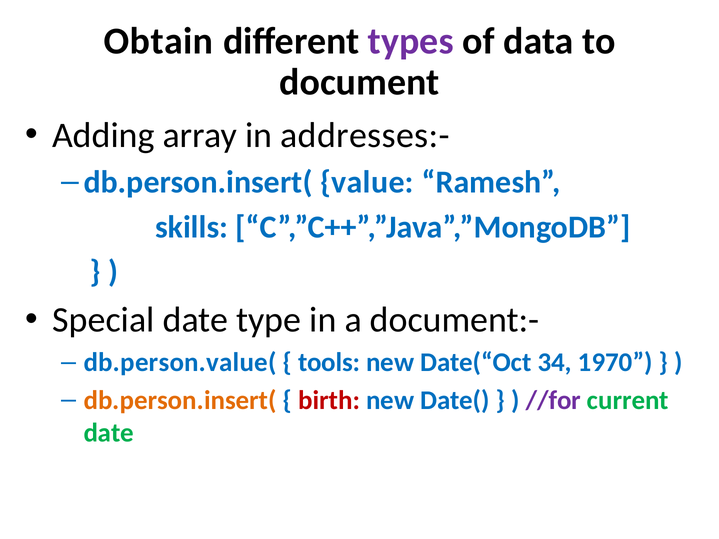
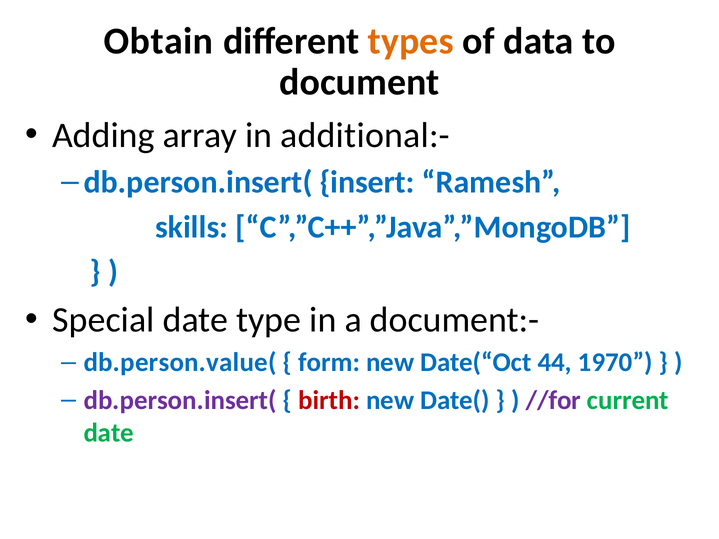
types colour: purple -> orange (411, 41)
addresses:-: addresses:- -> additional:- (365, 136)
value: value -> insert (367, 182)
tools: tools -> form (329, 363)
34: 34 -> 44 (555, 363)
db.person.insert( colour: orange -> purple (180, 401)
